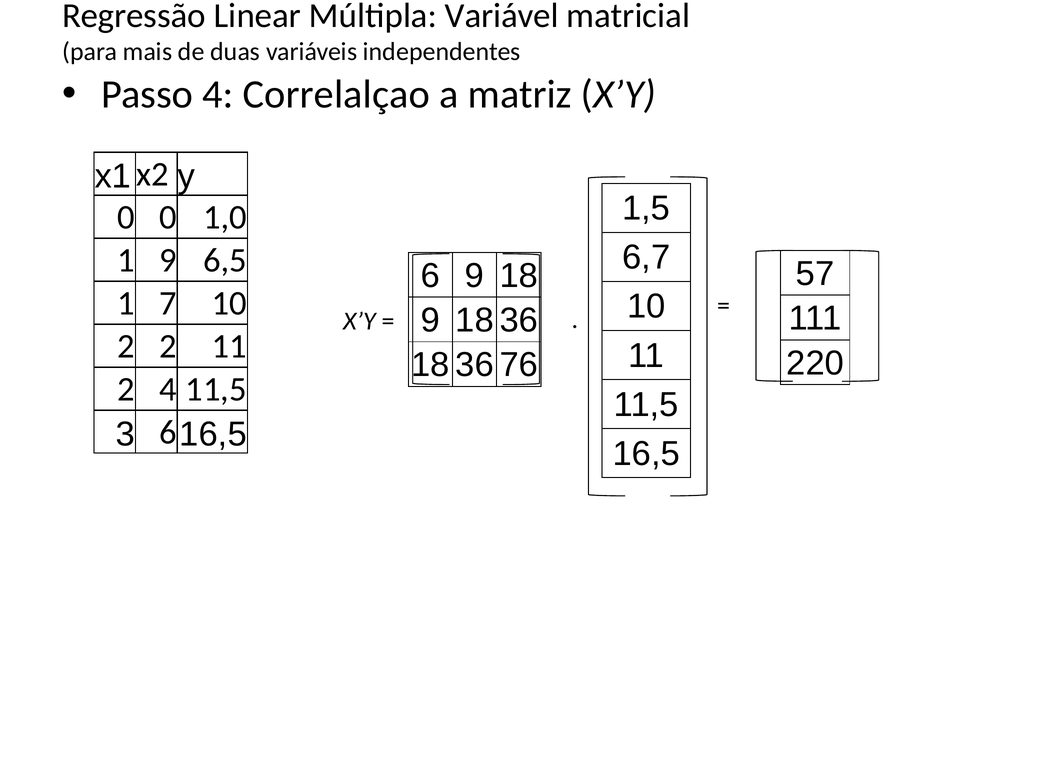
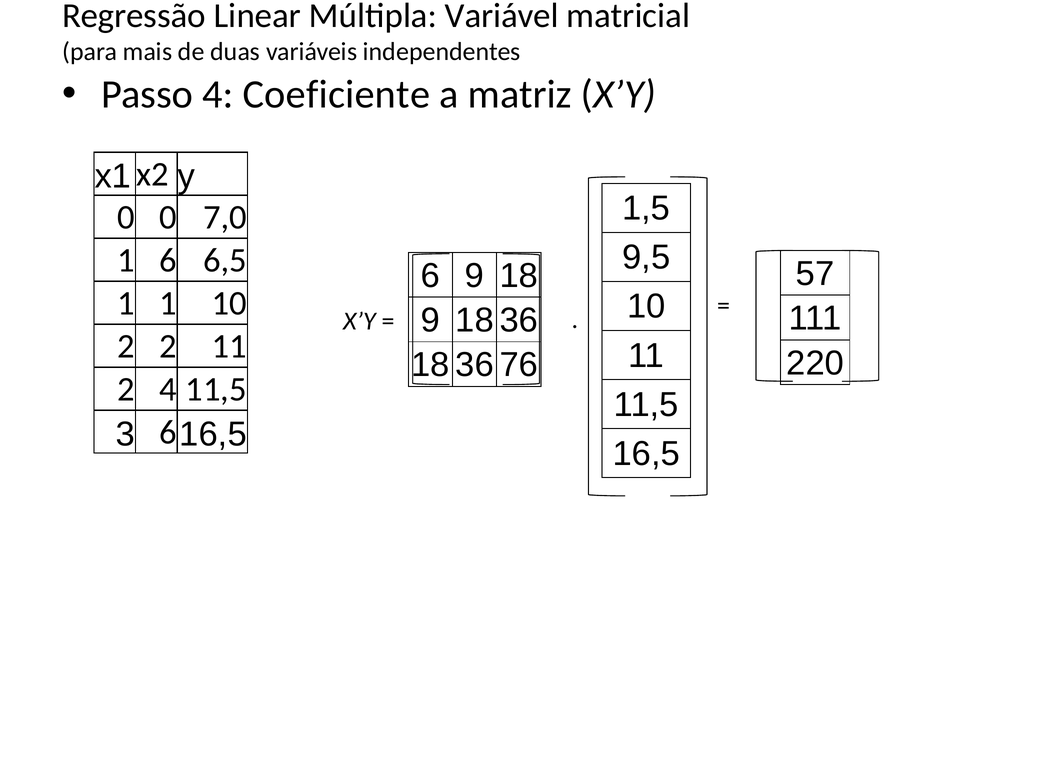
Correlalçao: Correlalçao -> Coeficiente (336, 95)
1,0: 1,0 -> 7,0 (225, 217)
6,7: 6,7 -> 9,5 (646, 257)
1 9: 9 -> 6 (168, 260)
1 7: 7 -> 1 (168, 303)
